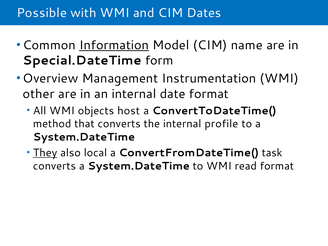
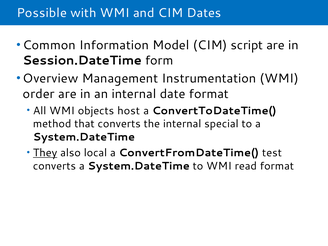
Information underline: present -> none (114, 45)
name: name -> script (247, 45)
Special.DateTime: Special.DateTime -> Session.DateTime (82, 60)
other: other -> order (39, 94)
profile: profile -> special (221, 124)
task: task -> test (272, 153)
